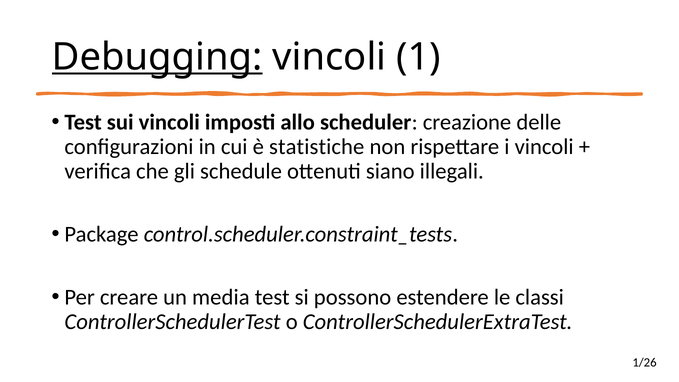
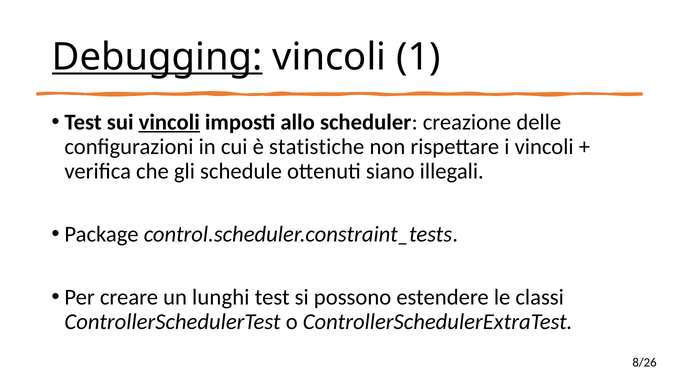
vincoli underline: none -> present (169, 122)
media: media -> lunghi (221, 297)
1/26: 1/26 -> 8/26 (644, 362)
